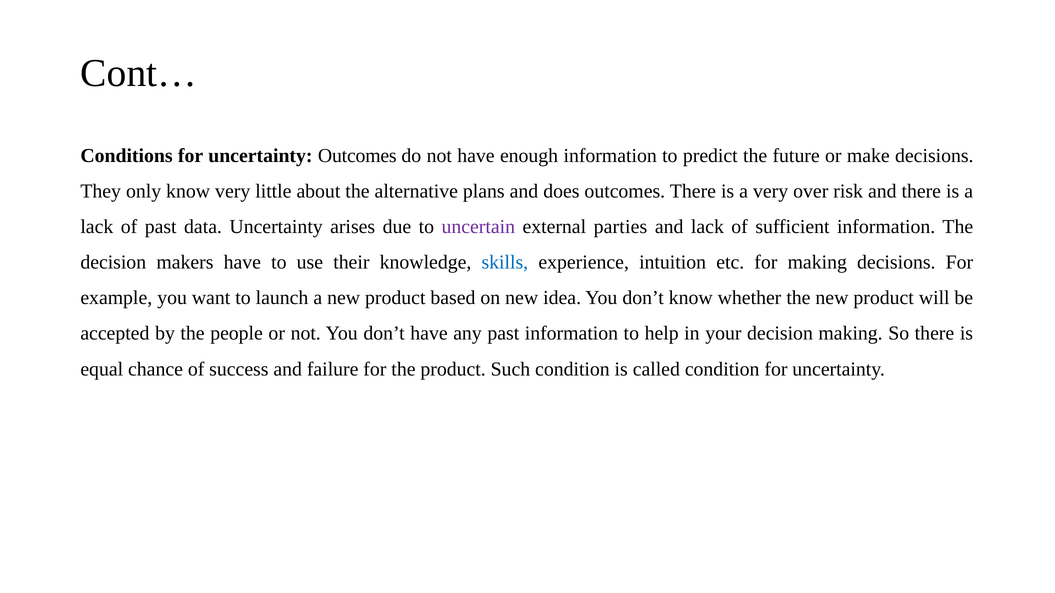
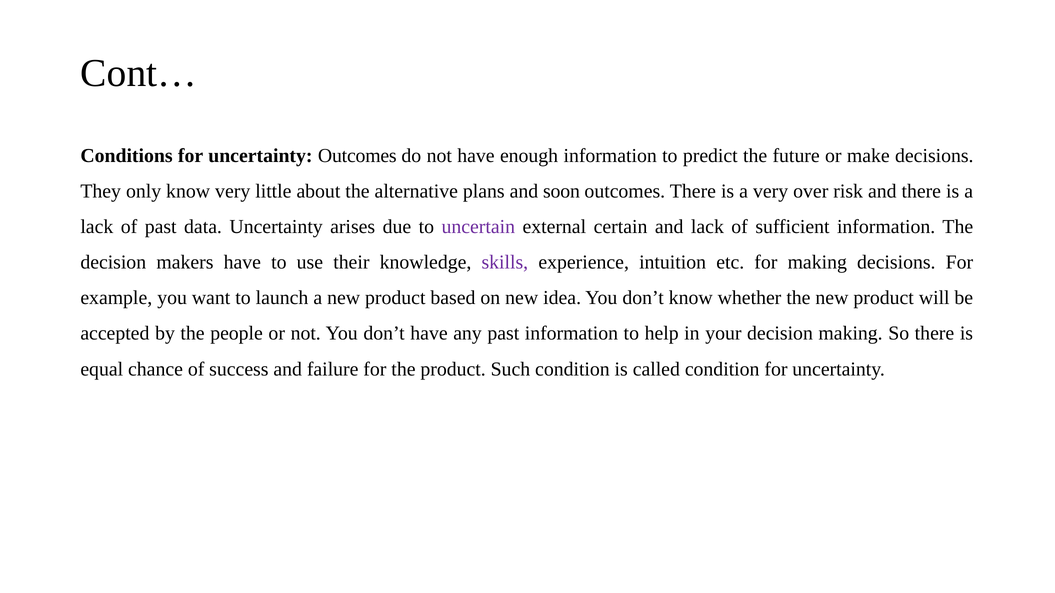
does: does -> soon (562, 191)
parties: parties -> certain (621, 227)
skills colour: blue -> purple (505, 262)
